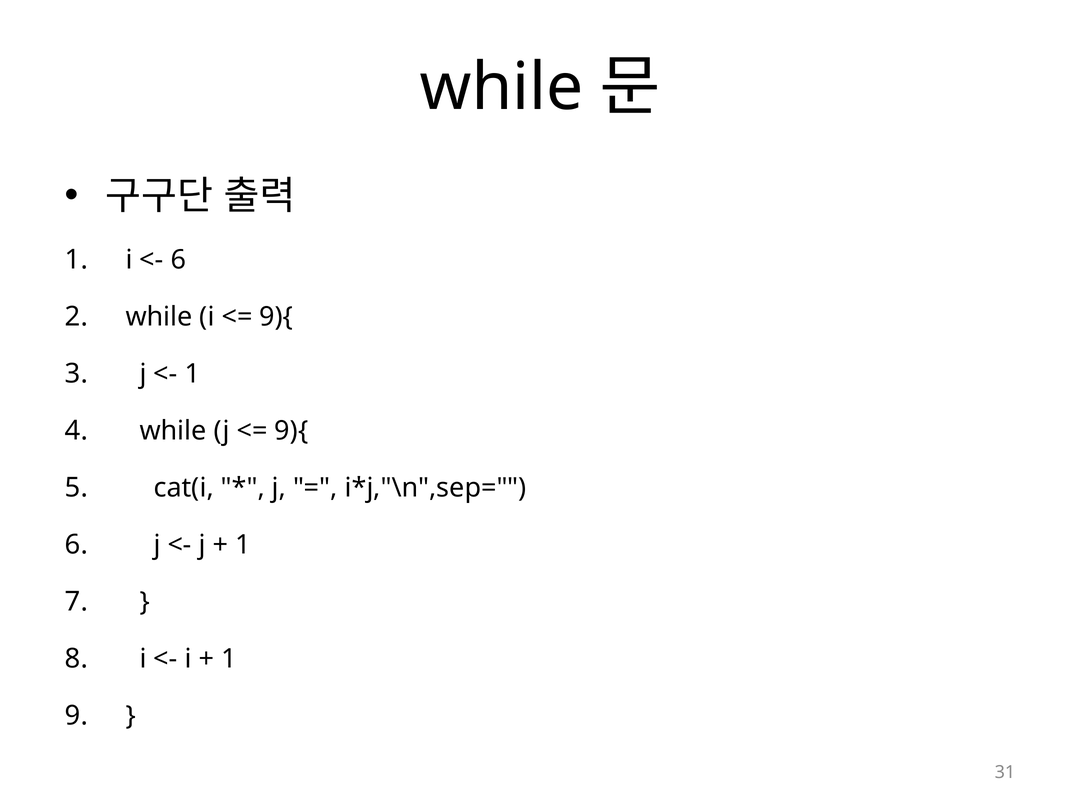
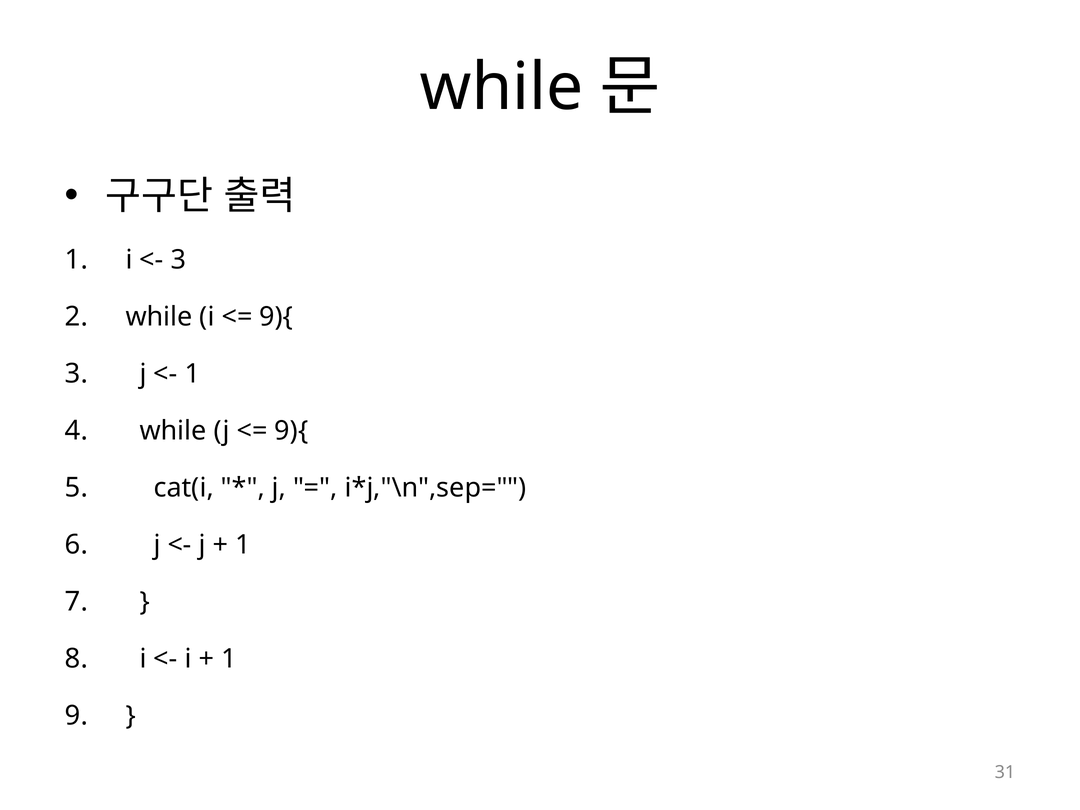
6: 6 -> 3 (178, 260)
